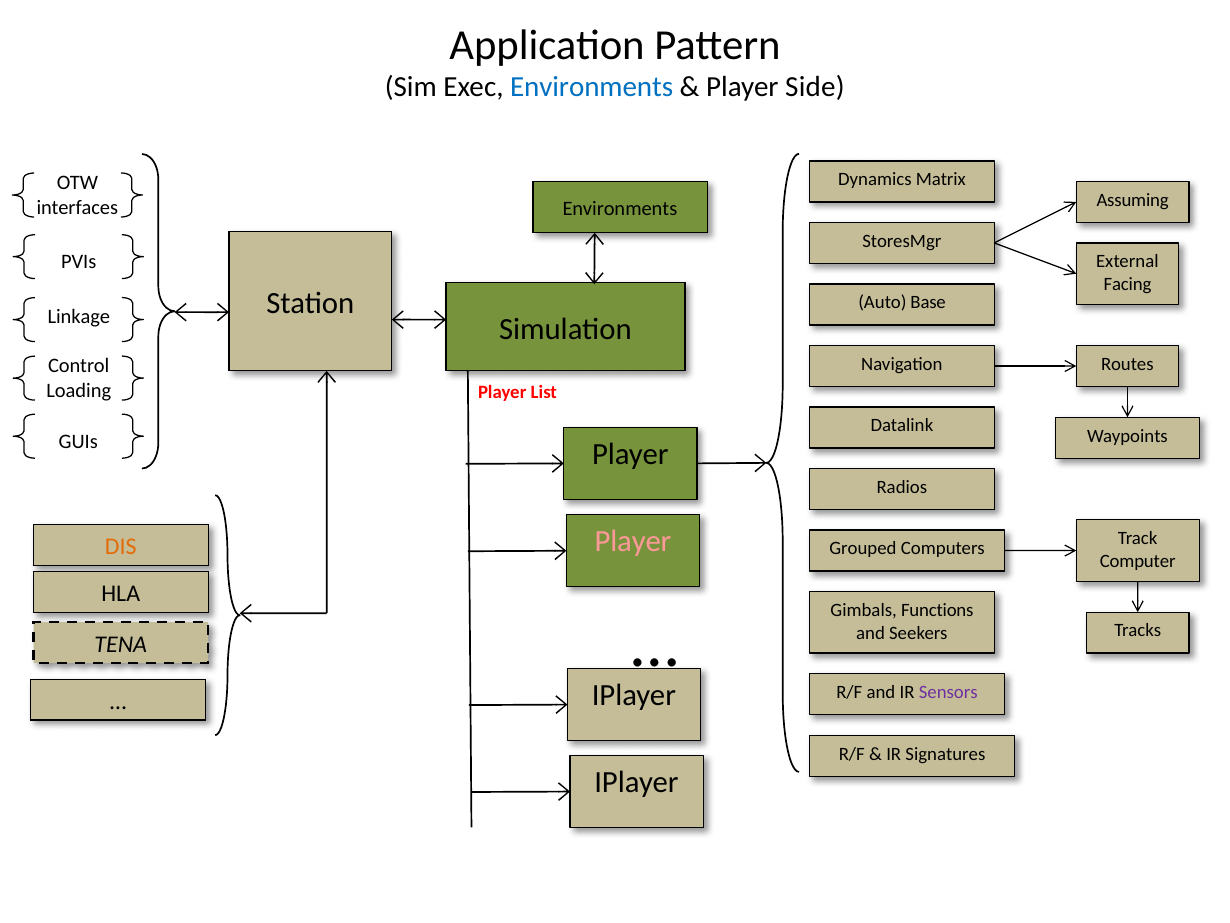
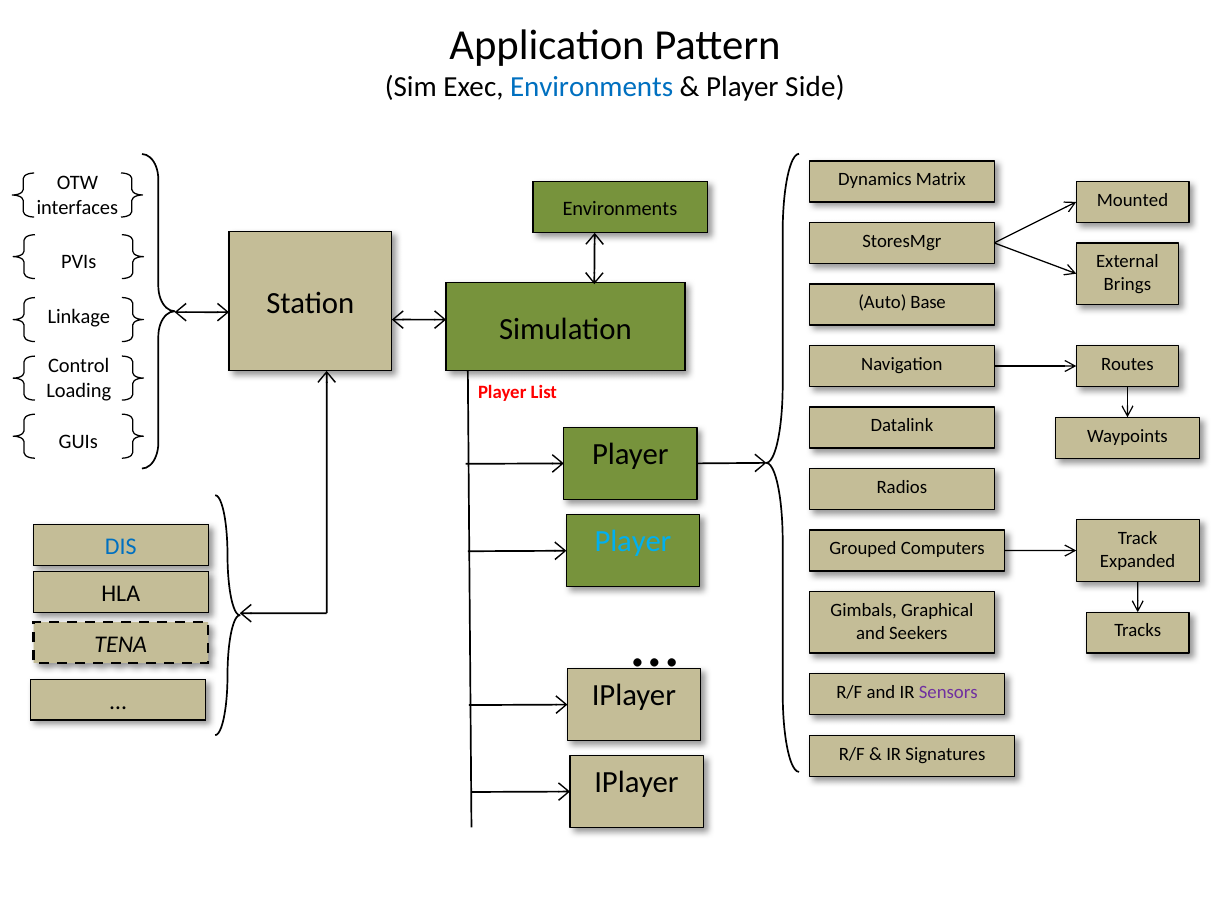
Assuming: Assuming -> Mounted (1132, 200)
Facing: Facing -> Brings (1127, 284)
Player colour: pink -> light blue (633, 541)
DIS colour: orange -> blue (121, 547)
Computer: Computer -> Expanded (1138, 561)
Functions: Functions -> Graphical (937, 610)
